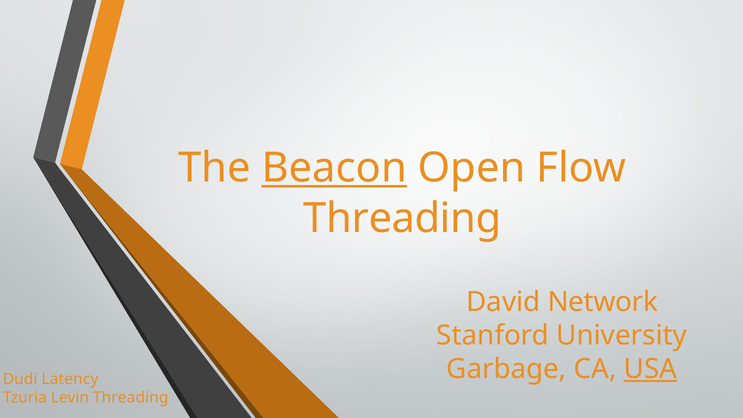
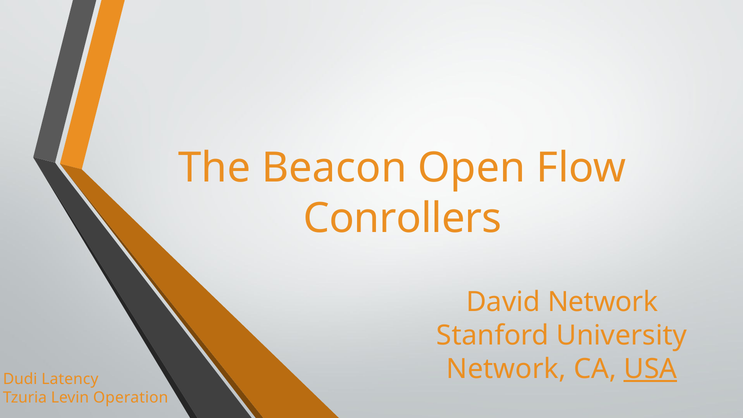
Beacon underline: present -> none (334, 168)
Threading: Threading -> Conrollers (402, 218)
Garbage: Garbage -> Network (506, 369)
Levin Threading: Threading -> Operation (131, 398)
